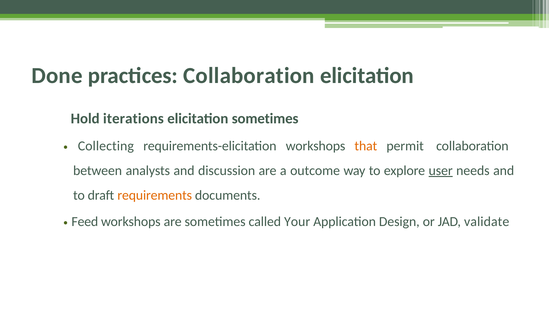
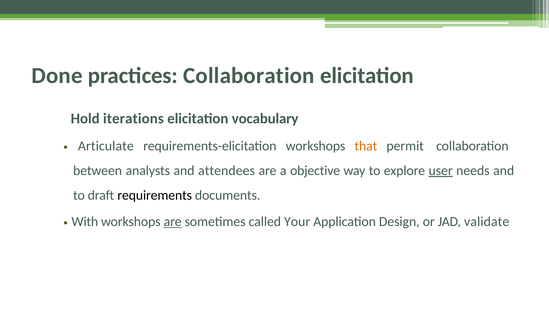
elicitation sometimes: sometimes -> vocabulary (265, 119)
Collecting: Collecting -> Articulate (106, 146)
discussion: discussion -> attendees (227, 171)
outcome: outcome -> objective (315, 171)
requirements colour: orange -> black (155, 195)
Feed: Feed -> With (85, 222)
are underline: none -> present (173, 222)
